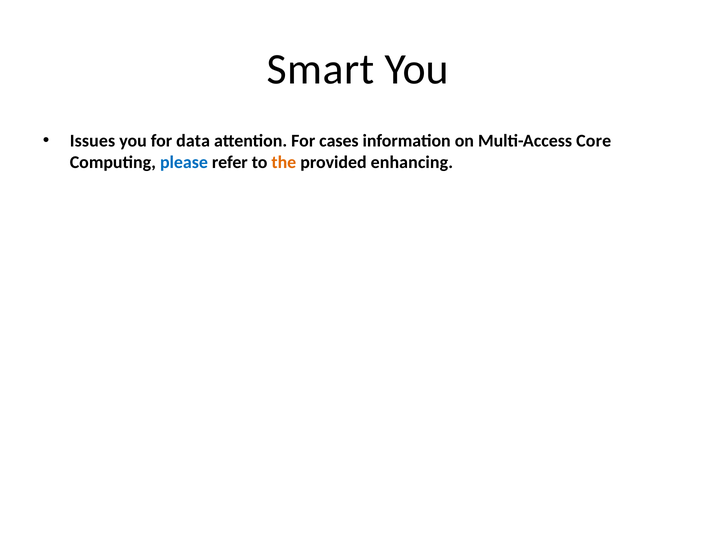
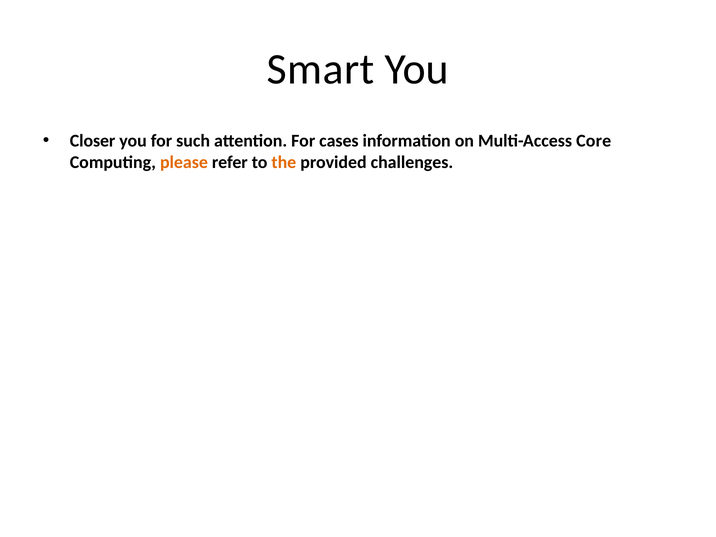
Issues: Issues -> Closer (93, 141)
data: data -> such (193, 141)
please colour: blue -> orange (184, 162)
enhancing: enhancing -> challenges (412, 162)
